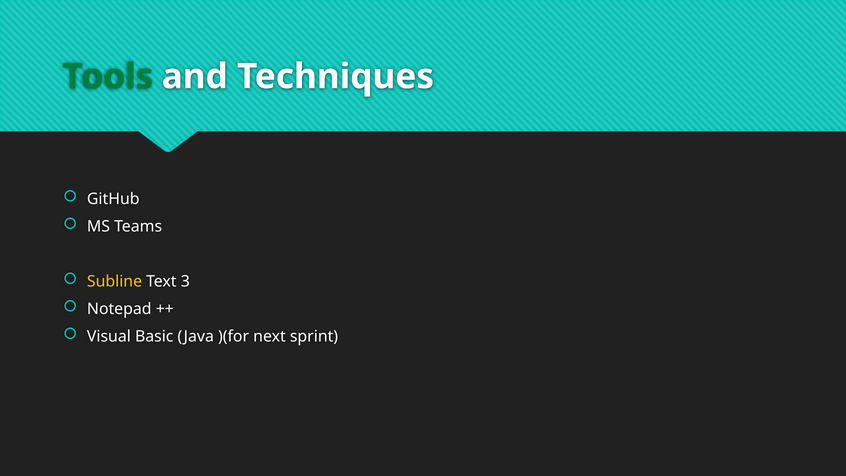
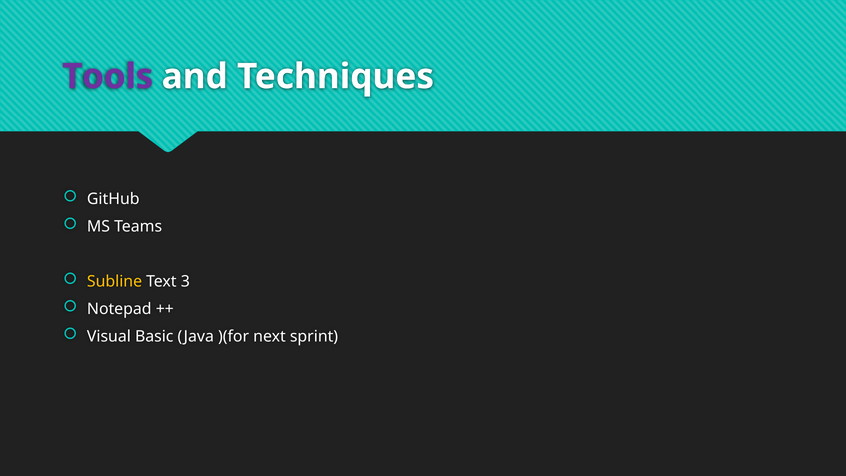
Tools colour: green -> purple (108, 76)
